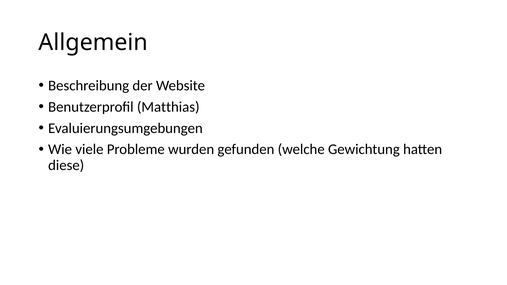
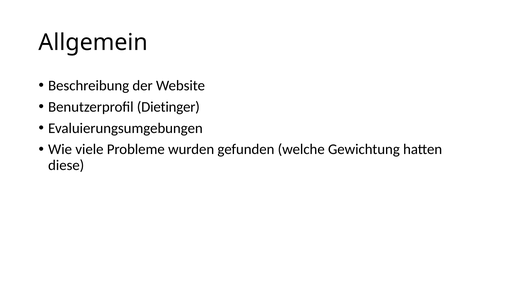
Matthias: Matthias -> Dietinger (168, 107)
